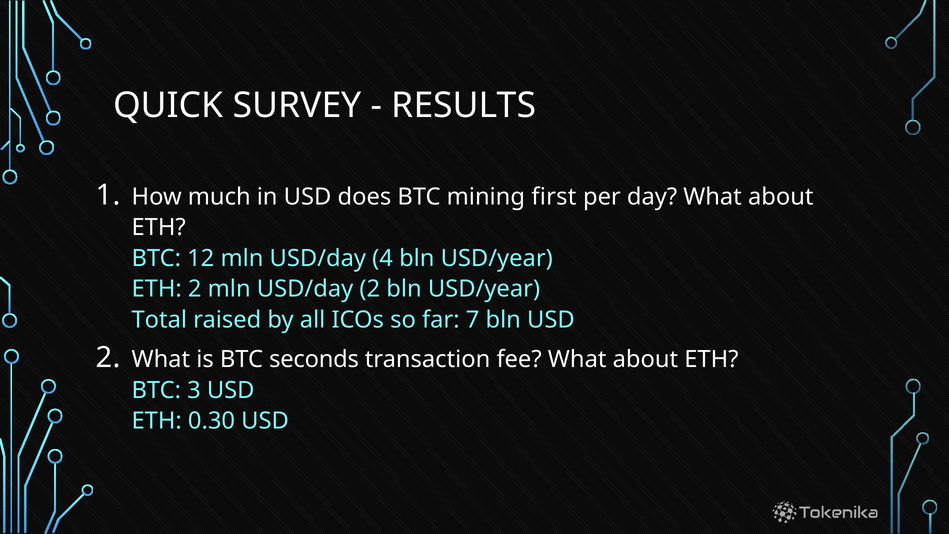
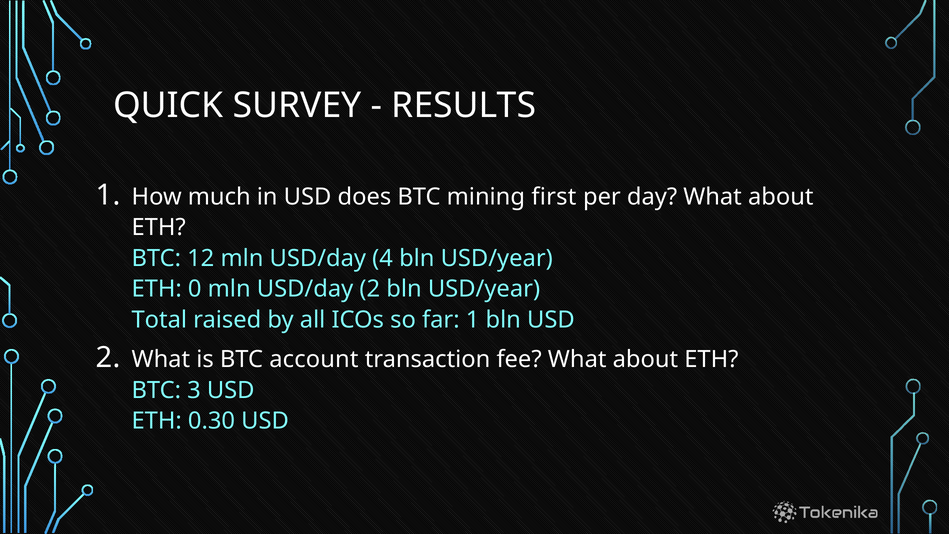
ETH 2: 2 -> 0 (195, 289)
far 7: 7 -> 1 (473, 320)
seconds: seconds -> account (314, 359)
